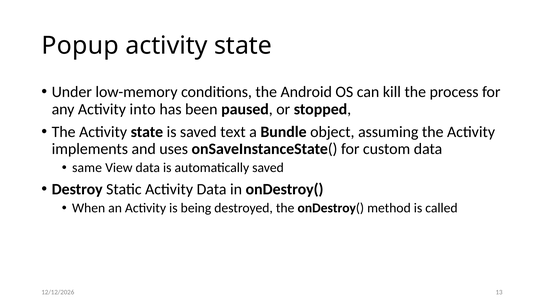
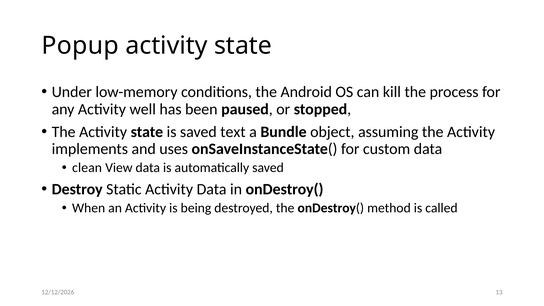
into: into -> well (143, 109)
same: same -> clean (87, 168)
